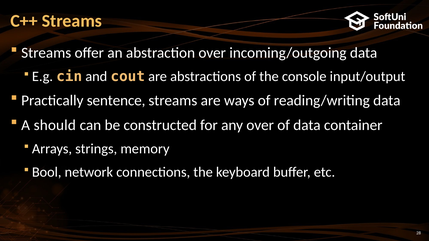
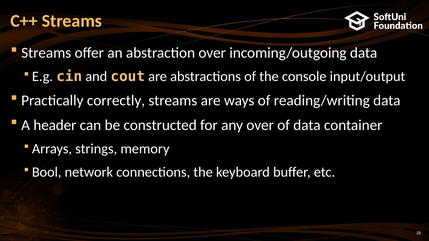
sentence: sentence -> correctly (116, 101)
should: should -> header (55, 125)
